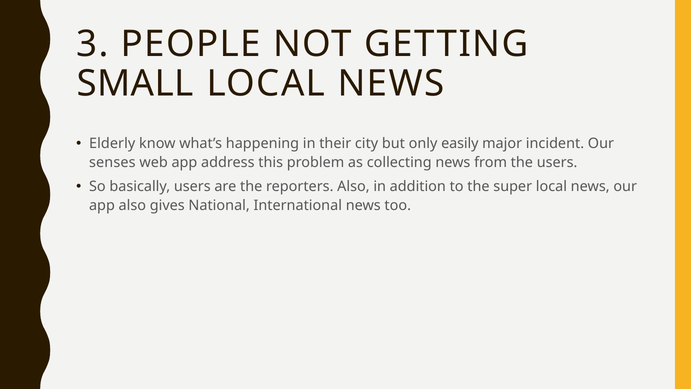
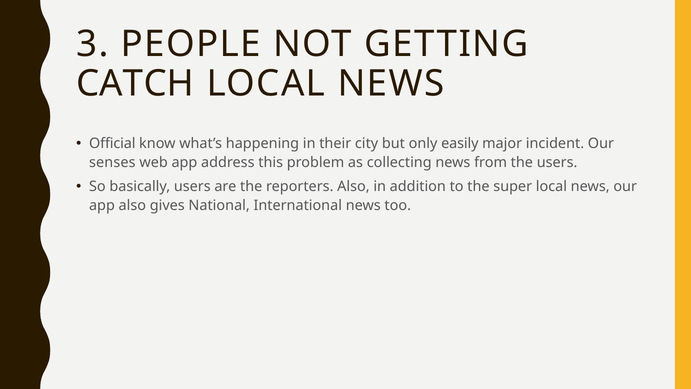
SMALL: SMALL -> CATCH (135, 83)
Elderly: Elderly -> Official (112, 144)
